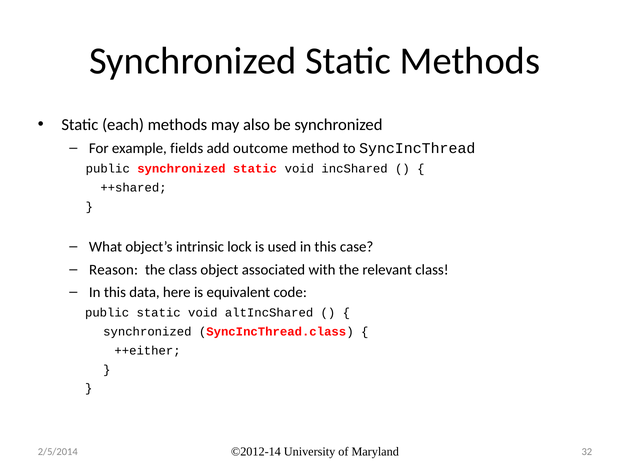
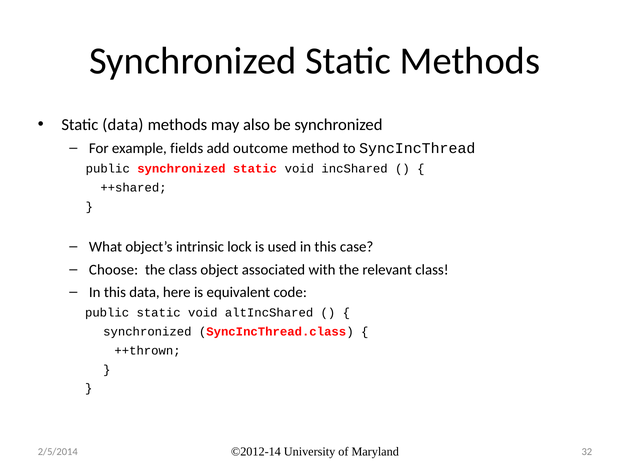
Static each: each -> data (123, 125)
Reason: Reason -> Choose (114, 269)
++either: ++either -> ++thrown (148, 350)
